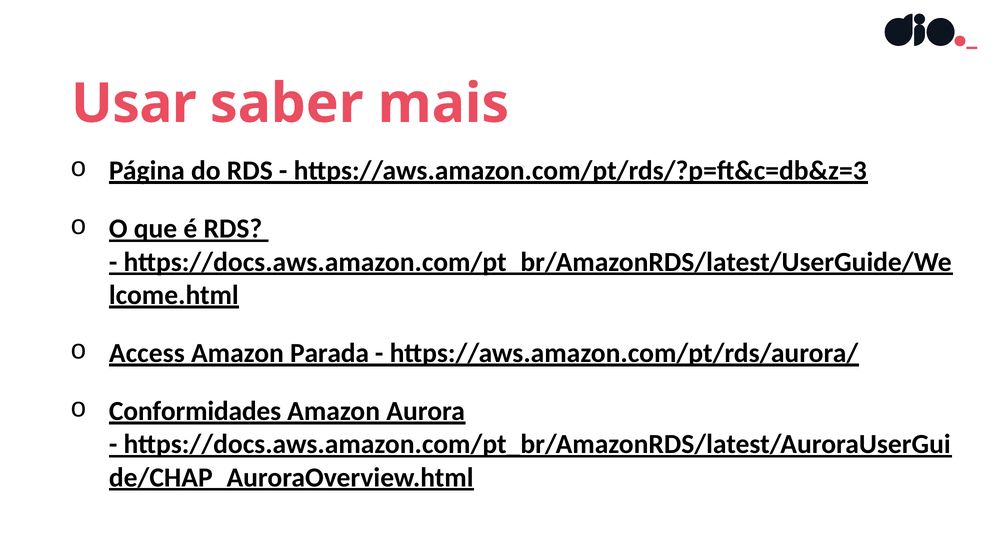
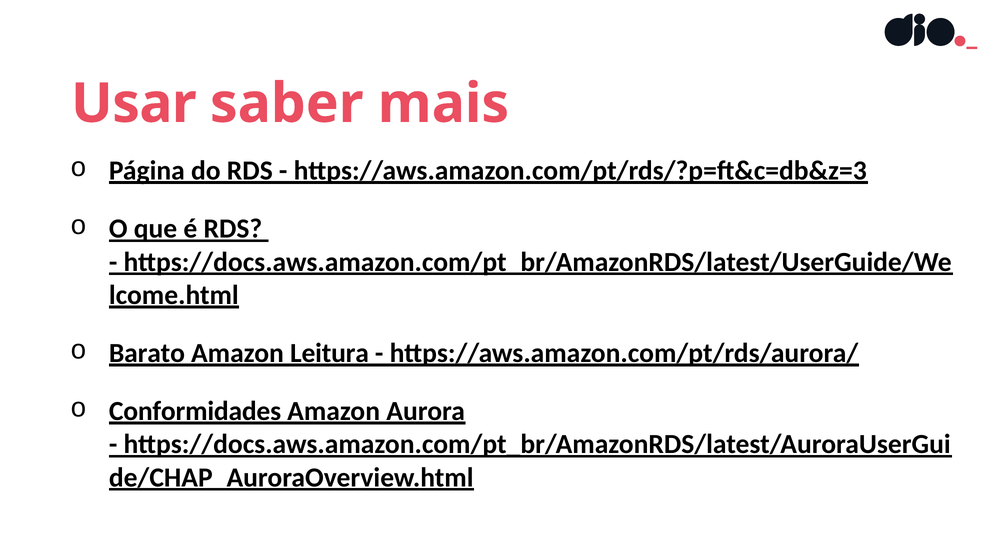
Access: Access -> Barato (147, 353)
Parada: Parada -> Leitura (330, 353)
